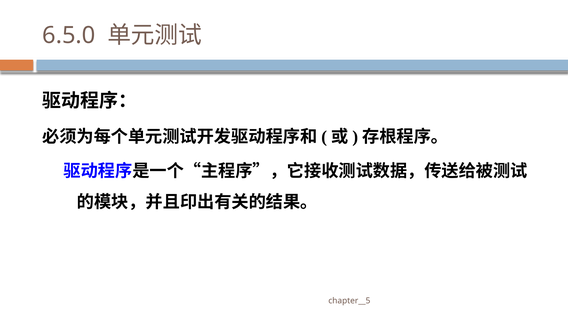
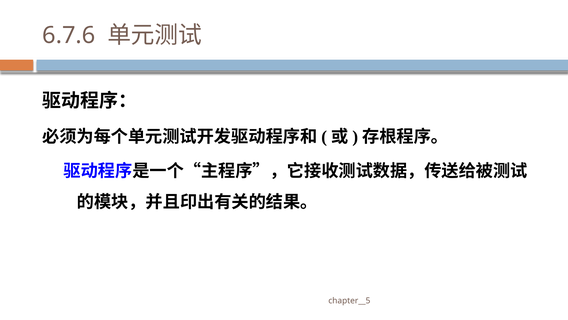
6.5.0: 6.5.0 -> 6.7.6 (69, 35)
